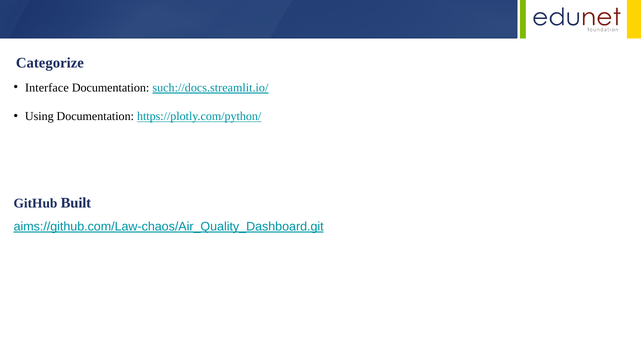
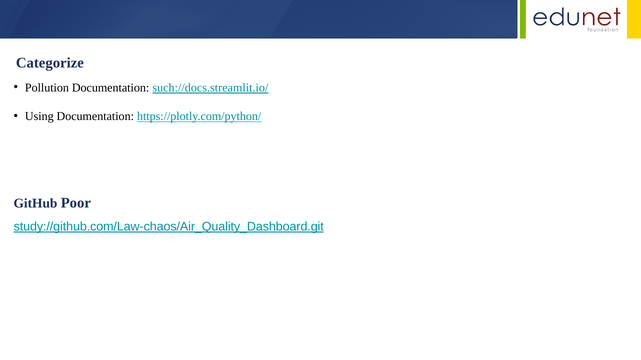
Interface: Interface -> Pollution (47, 88)
Built: Built -> Poor (76, 203)
aims://github.com/Law-chaos/Air_Quality_Dashboard.git: aims://github.com/Law-chaos/Air_Quality_Dashboard.git -> study://github.com/Law-chaos/Air_Quality_Dashboard.git (169, 227)
